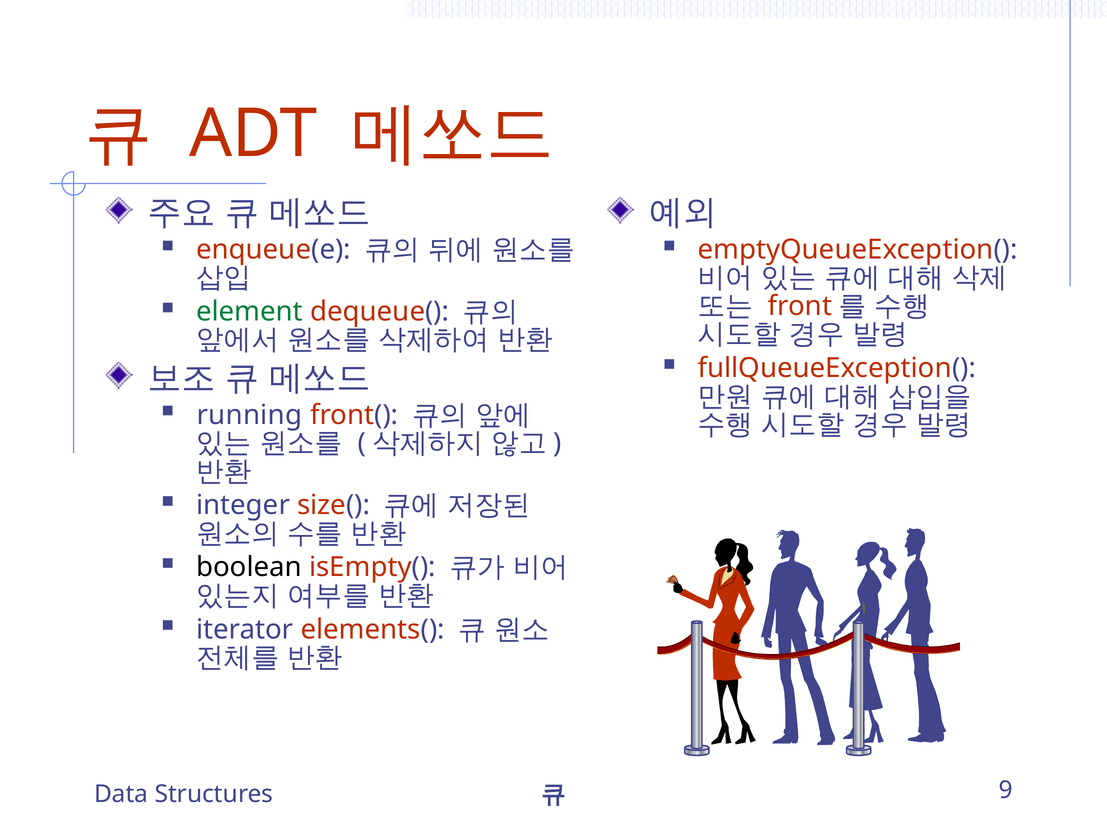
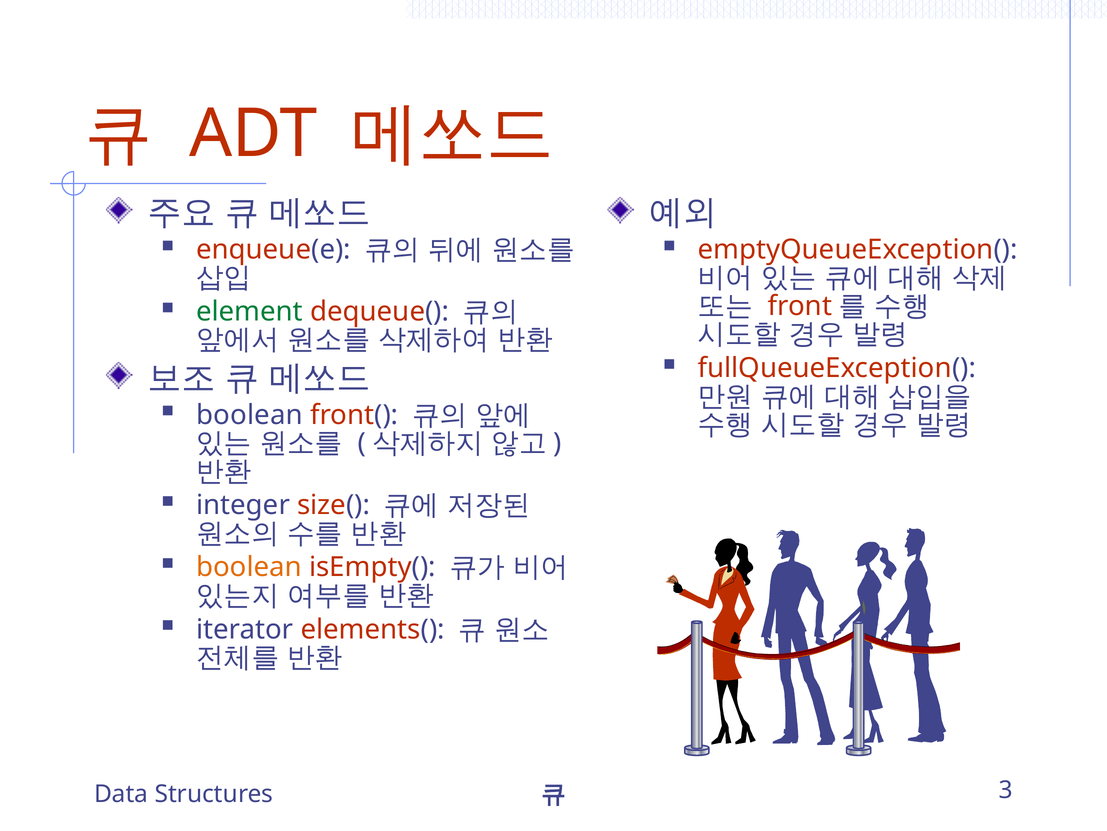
running: running -> boolean (249, 415)
boolean colour: black -> orange (249, 567)
9: 9 -> 3 (1006, 789)
